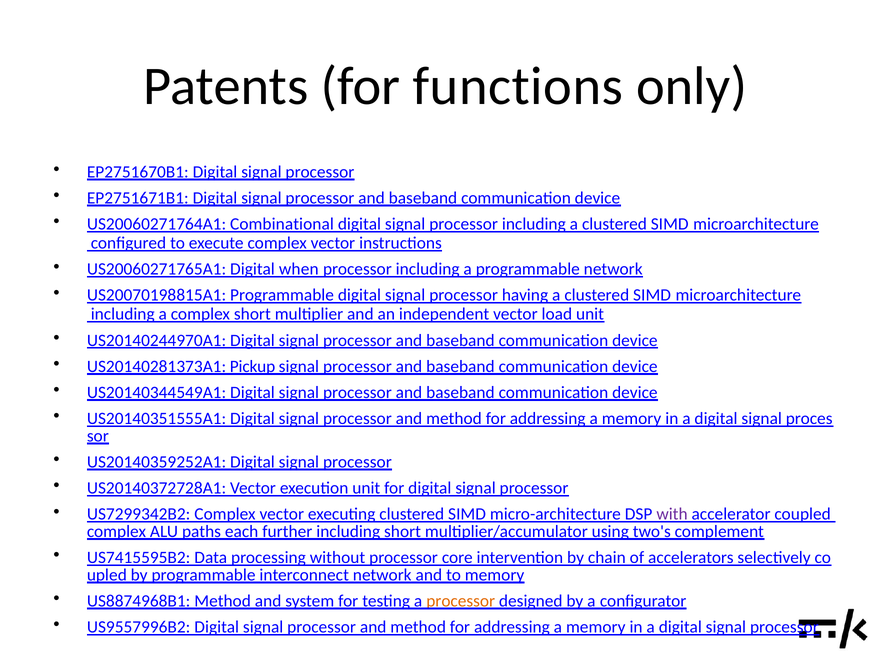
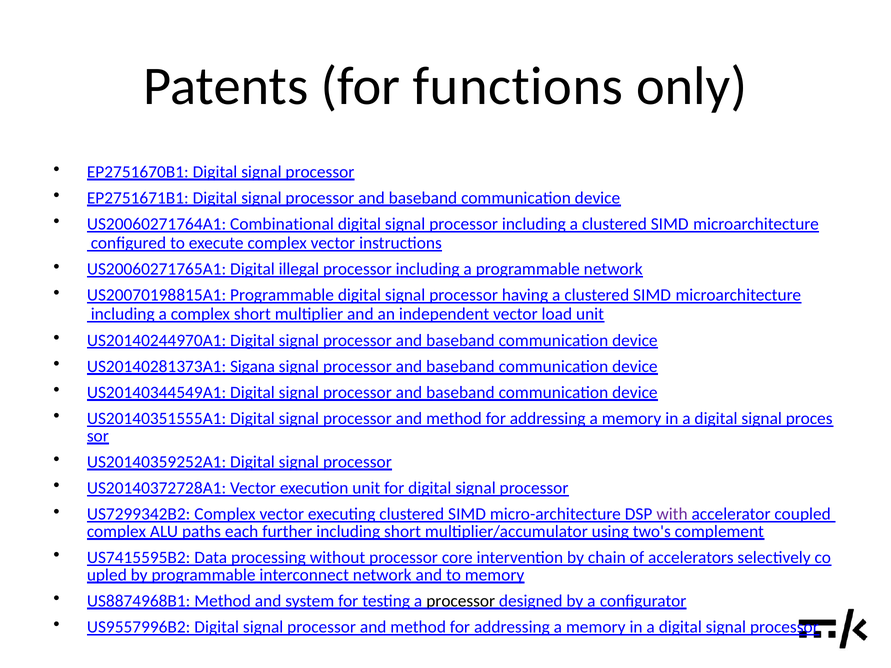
when: when -> illegal (299, 269)
Pickup: Pickup -> Sigana (253, 367)
processor colour: orange -> black (461, 601)
